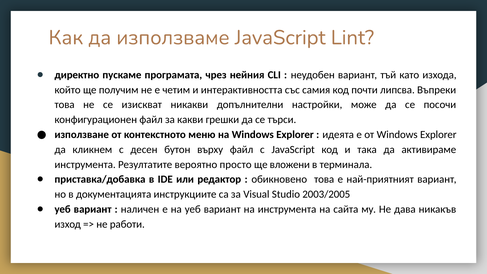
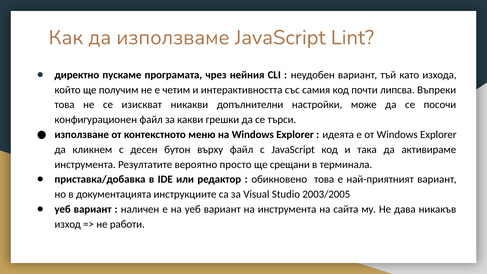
вложени: вложени -> срещани (290, 164)
